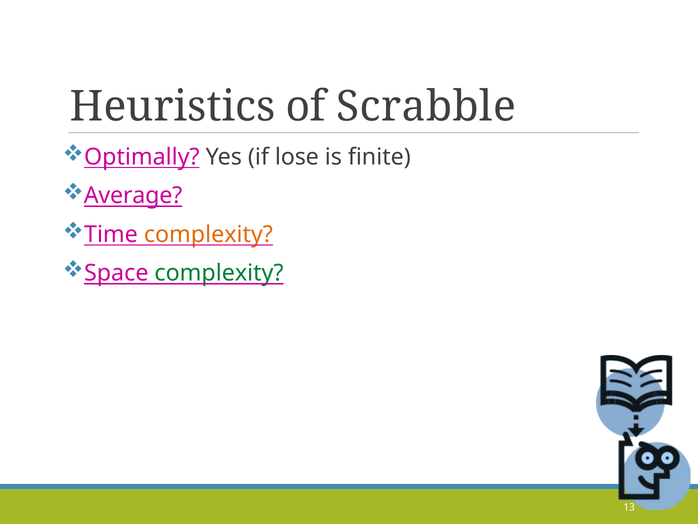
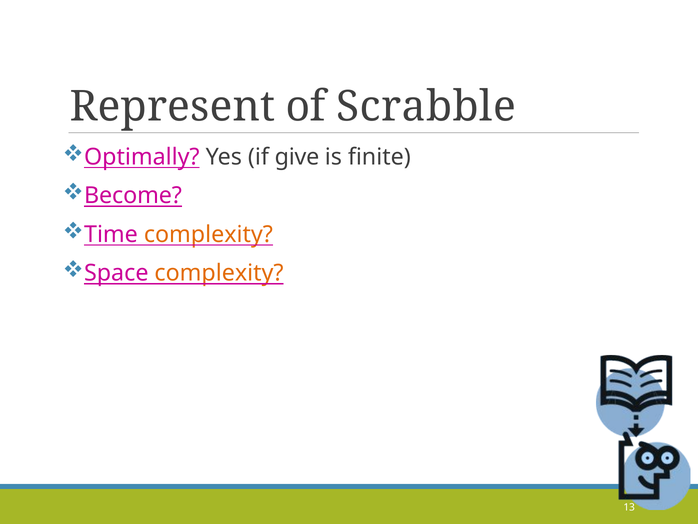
Heuristics: Heuristics -> Represent (173, 106)
lose: lose -> give (297, 157)
Average: Average -> Become (133, 196)
complexity colour: green -> orange (219, 273)
